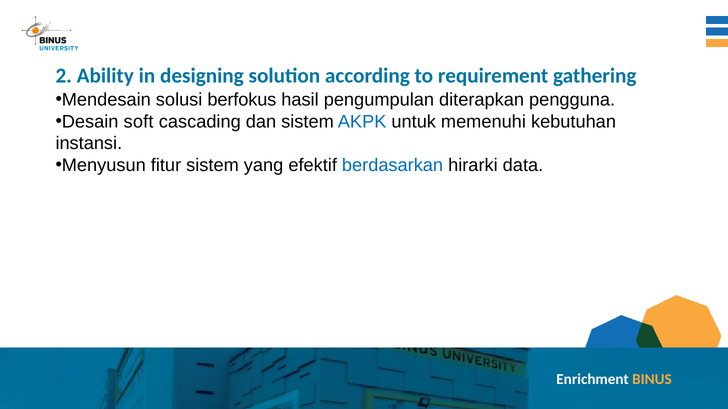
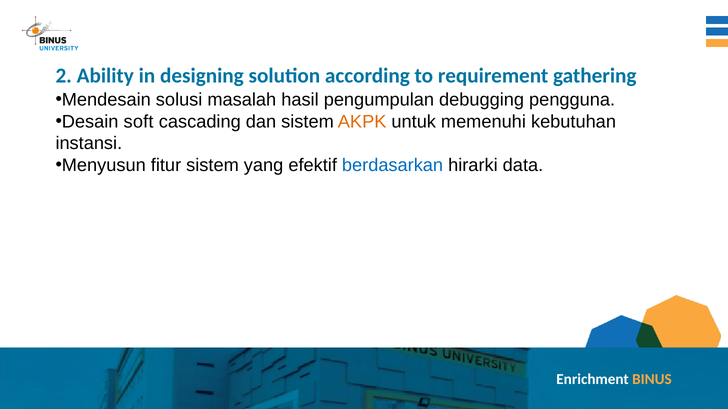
berfokus: berfokus -> masalah (242, 100)
diterapkan: diterapkan -> debugging (482, 100)
AKPK colour: blue -> orange (362, 122)
